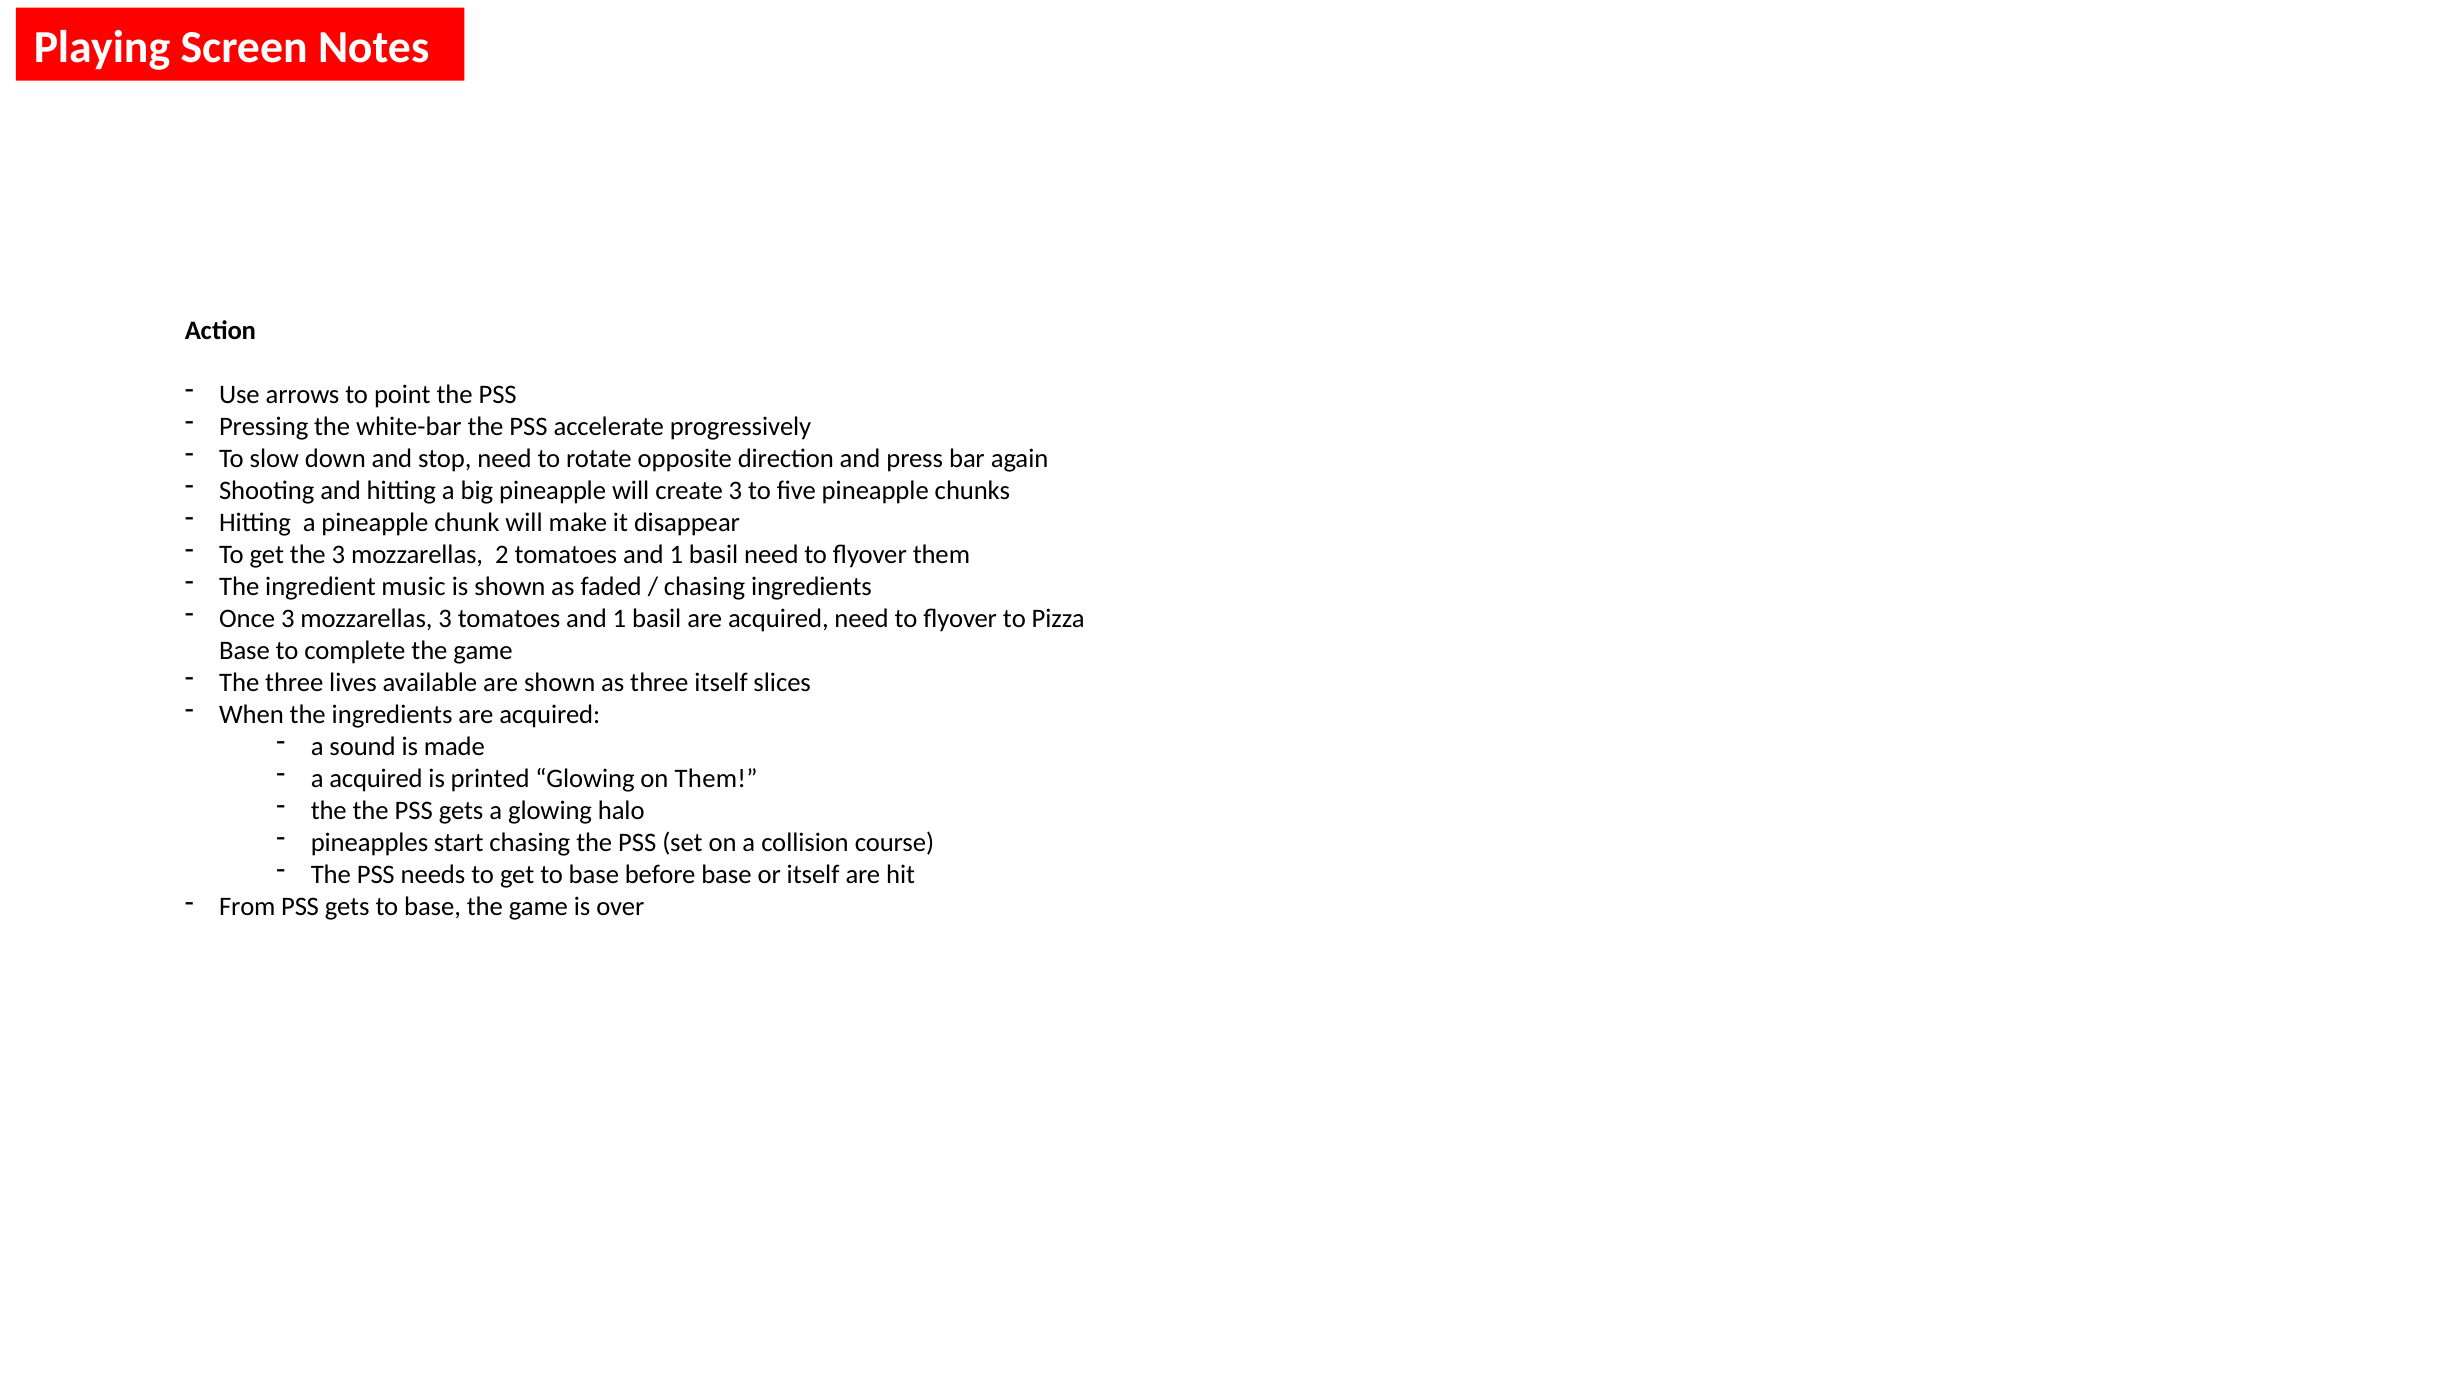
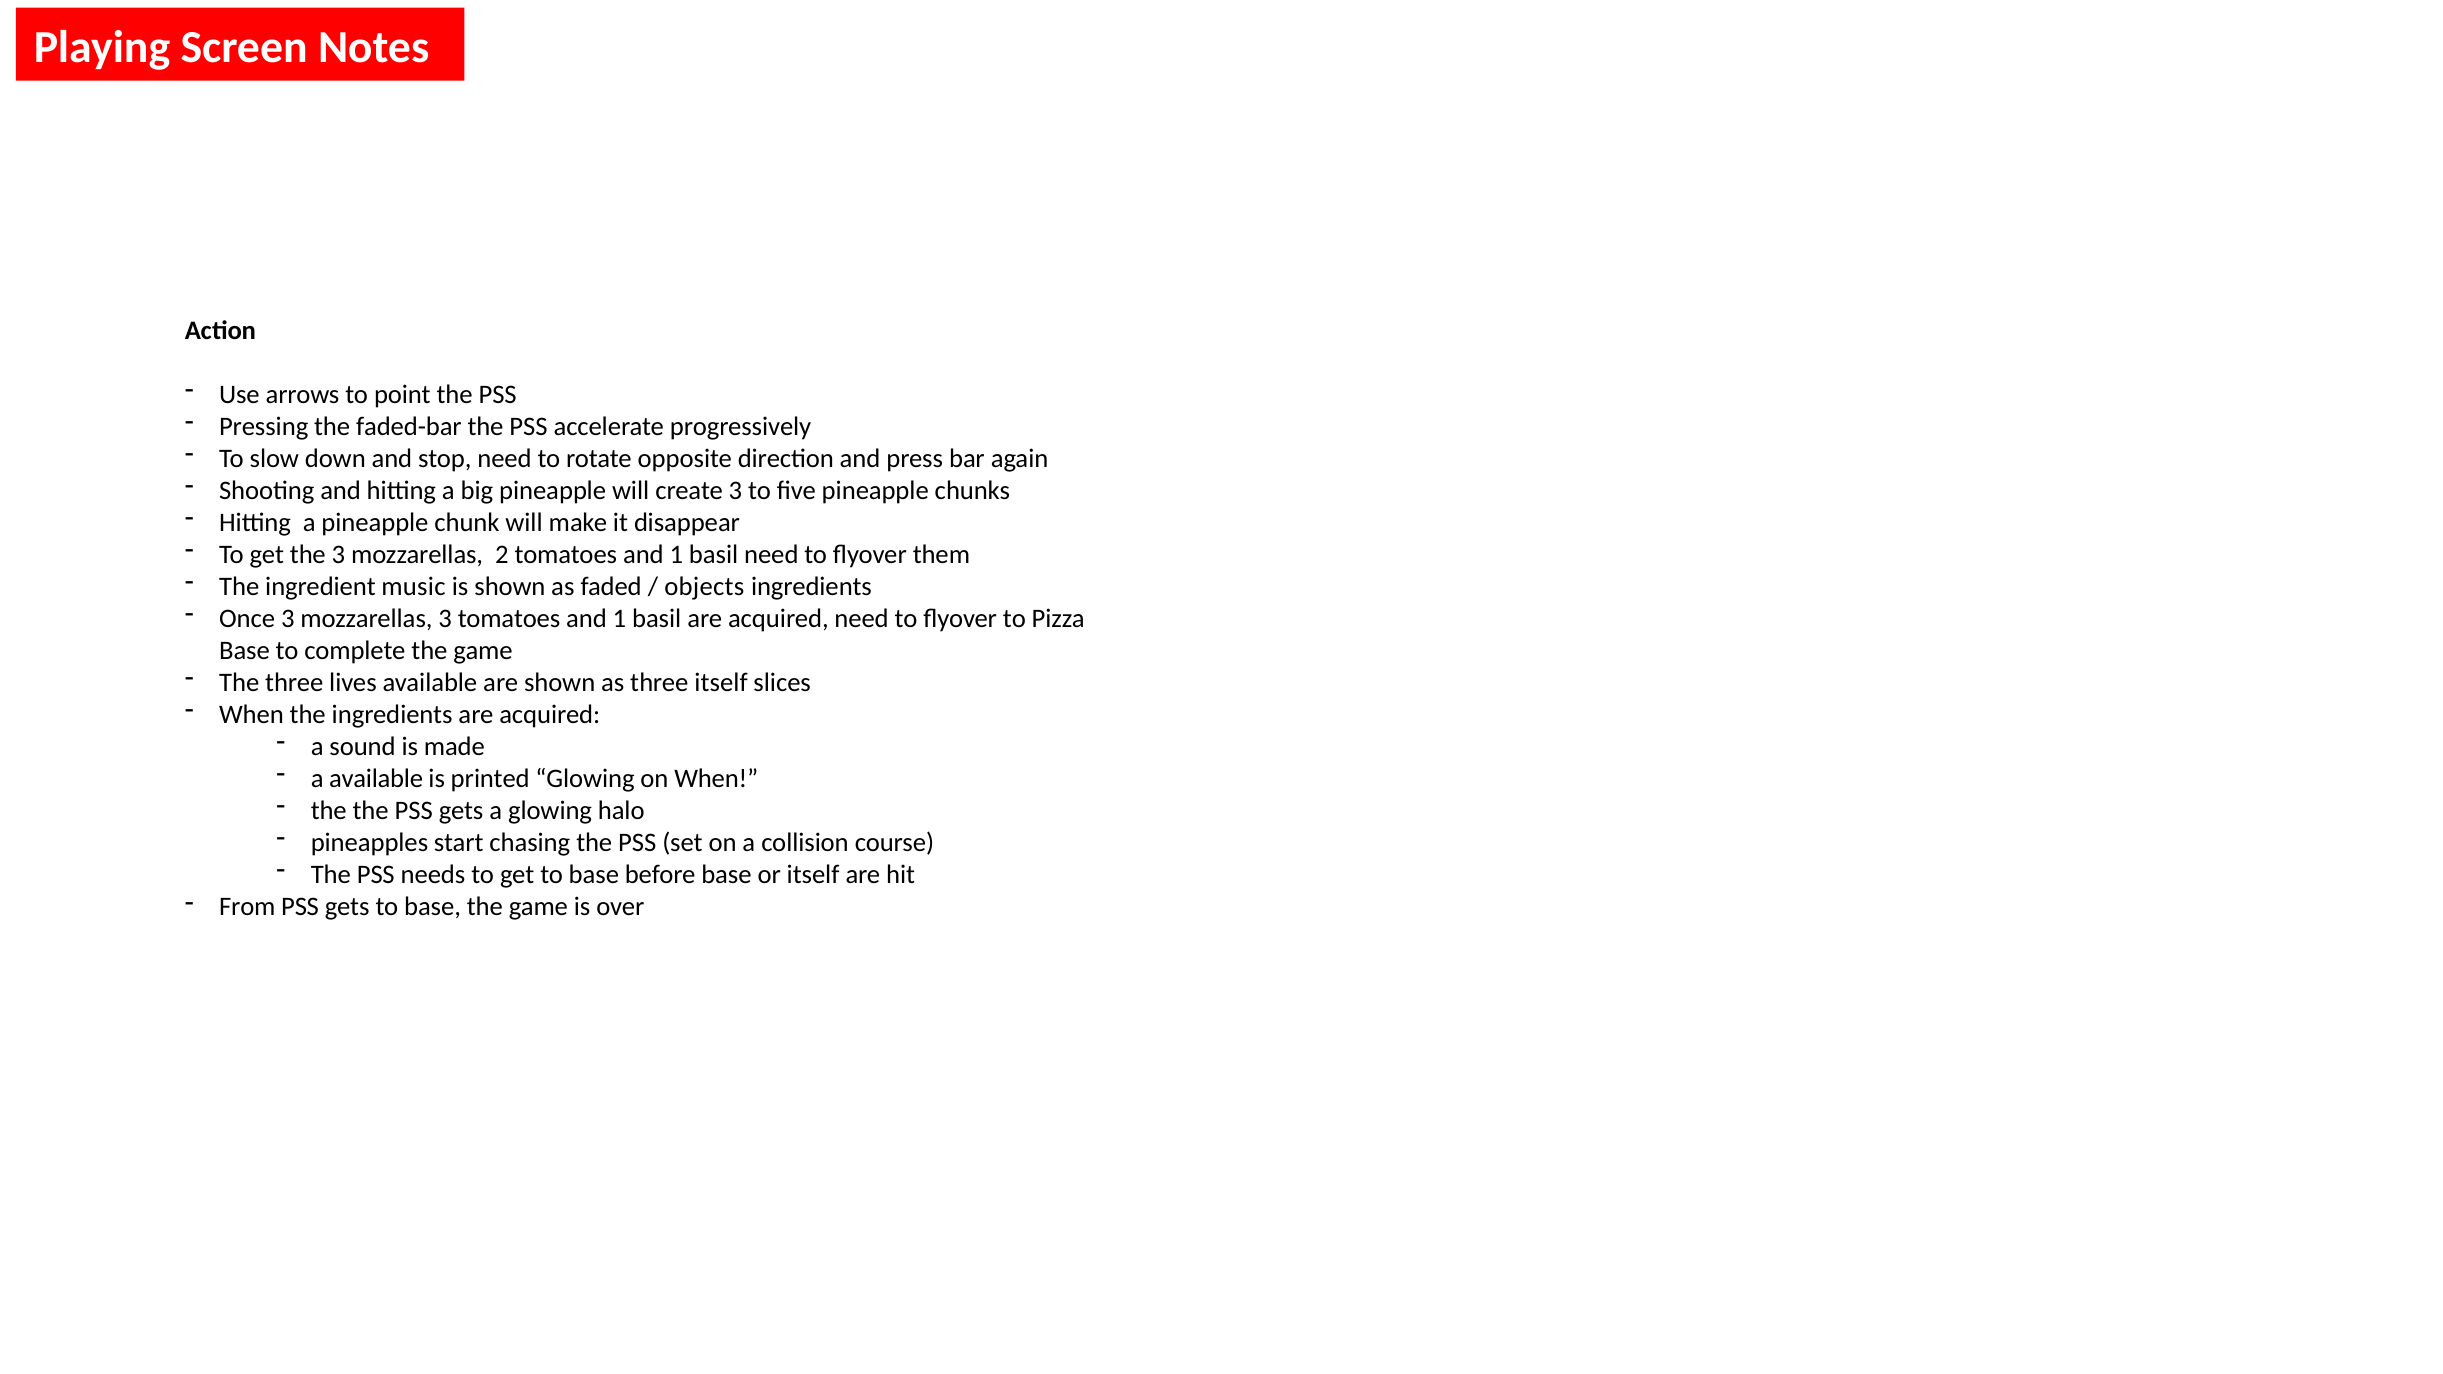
white-bar: white-bar -> faded-bar (409, 426)
chasing: chasing -> objects (704, 587)
a acquired: acquired -> available (376, 779)
on Them: Them -> When (716, 779)
